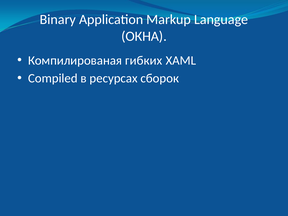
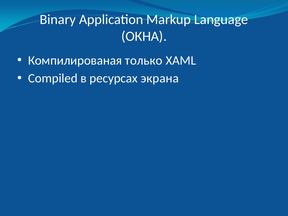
гибких: гибких -> только (144, 60)
сборок: сборок -> экрана (160, 78)
